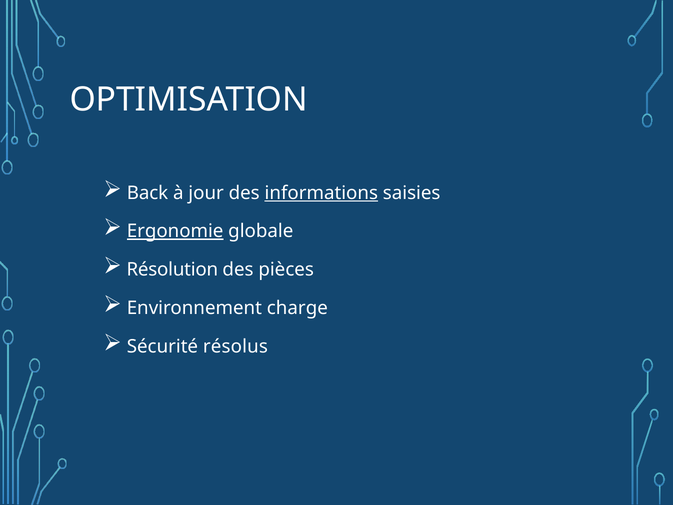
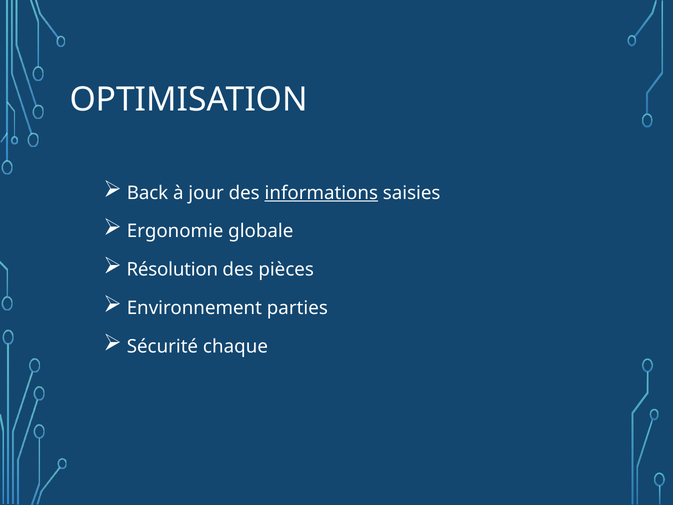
Ergonomie underline: present -> none (175, 231)
charge: charge -> parties (297, 308)
résolus: résolus -> chaque (235, 346)
